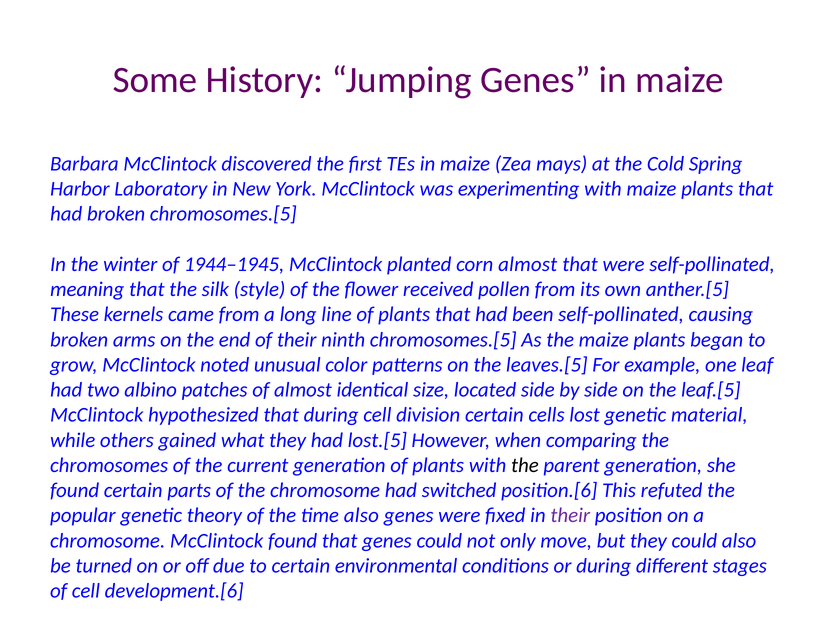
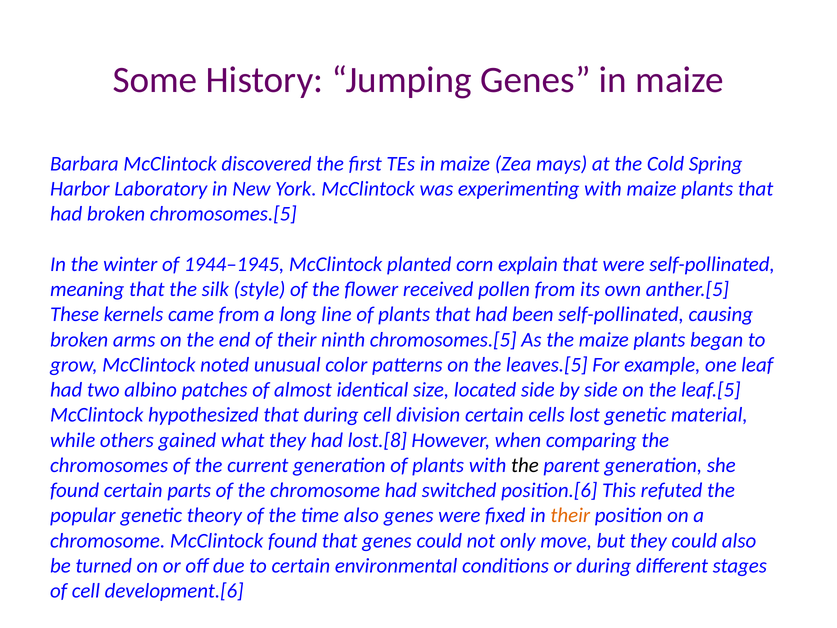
corn almost: almost -> explain (528, 264)
lost.[5: lost.[5 -> lost.[8 (377, 440)
their colour: purple -> orange (570, 515)
